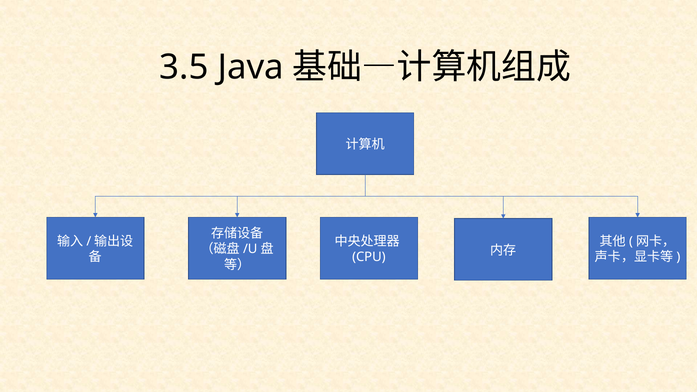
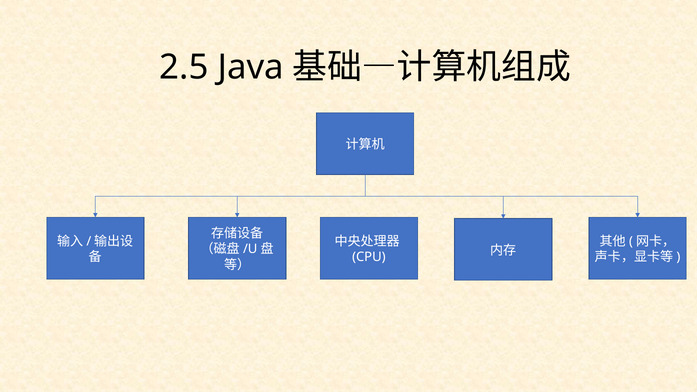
3.5: 3.5 -> 2.5 (184, 67)
